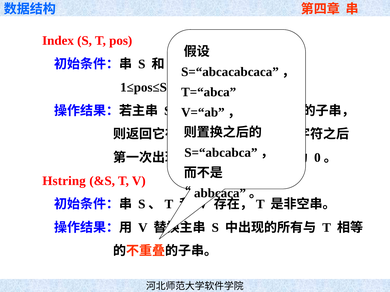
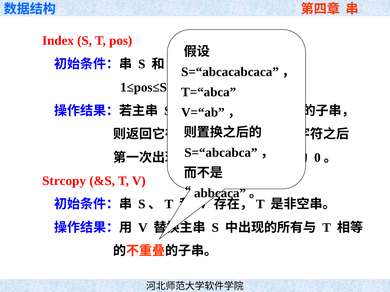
Hstring: Hstring -> Strcopy (64, 181)
